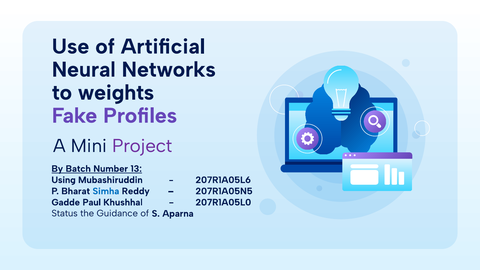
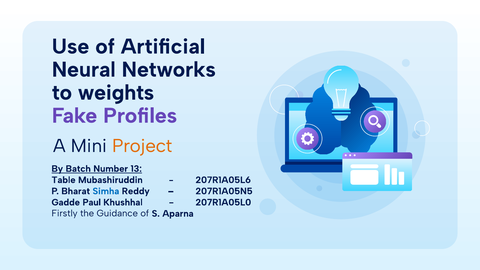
Project colour: purple -> orange (142, 146)
Using: Using -> Table (64, 180)
Status: Status -> Firstly (65, 214)
